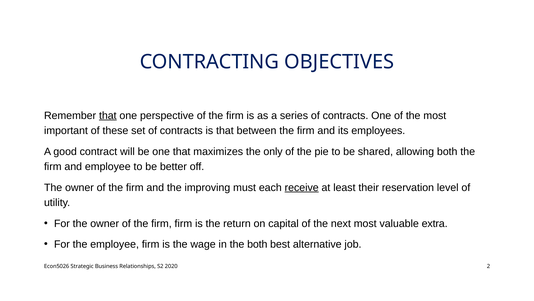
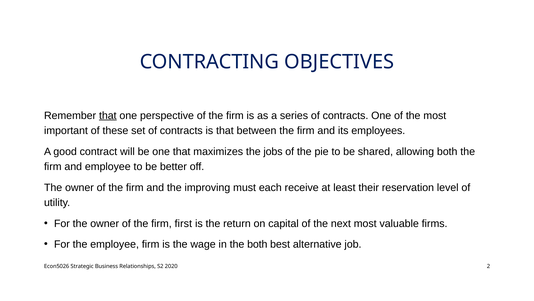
only: only -> jobs (273, 151)
receive underline: present -> none (302, 187)
firm firm: firm -> first (183, 223)
extra: extra -> firms (435, 223)
